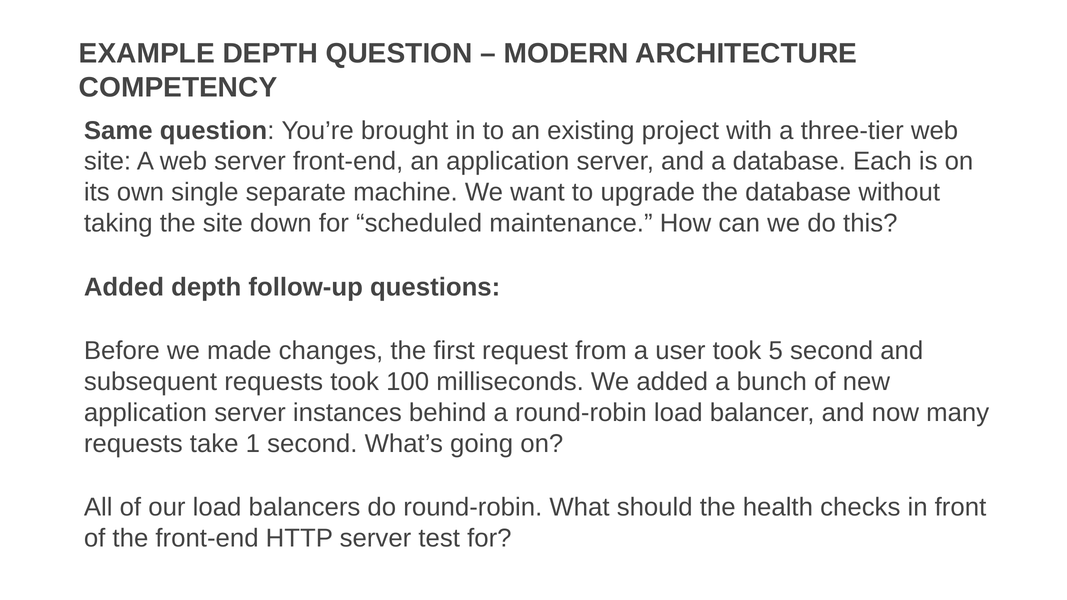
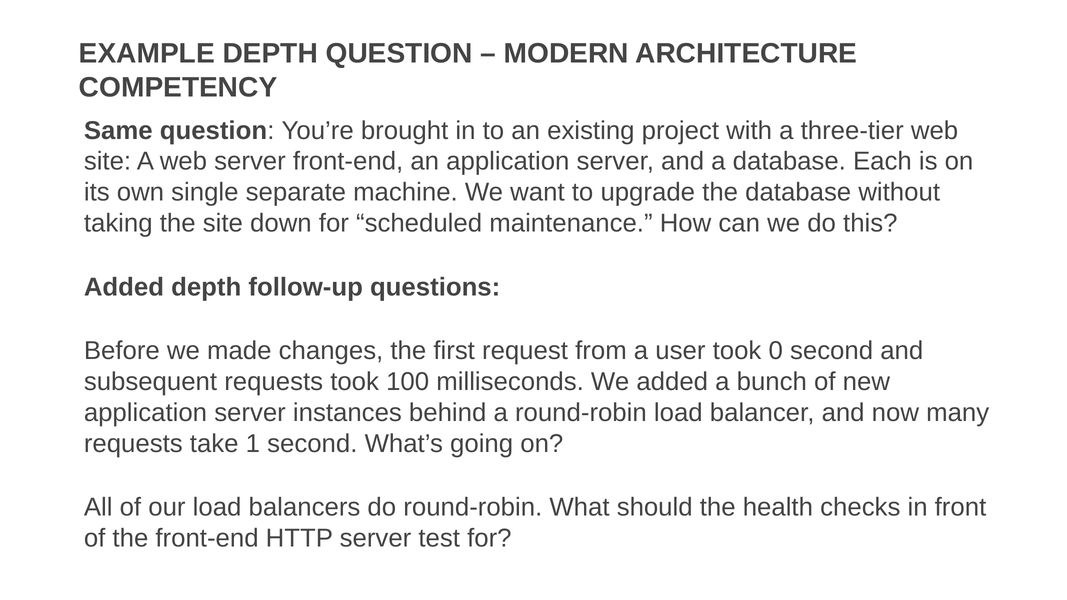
5: 5 -> 0 (776, 351)
